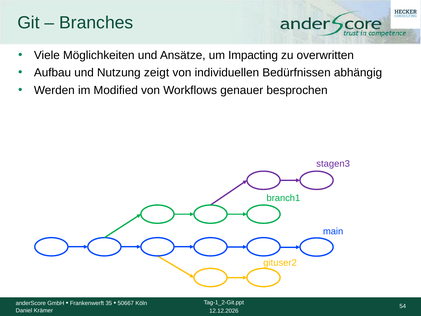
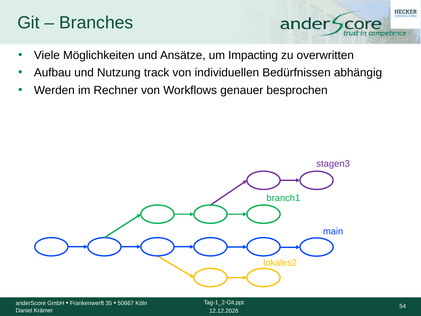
zeigt: zeigt -> track (157, 73)
Modified: Modified -> Rechner (116, 90)
gituser2: gituser2 -> lokales2 (280, 262)
